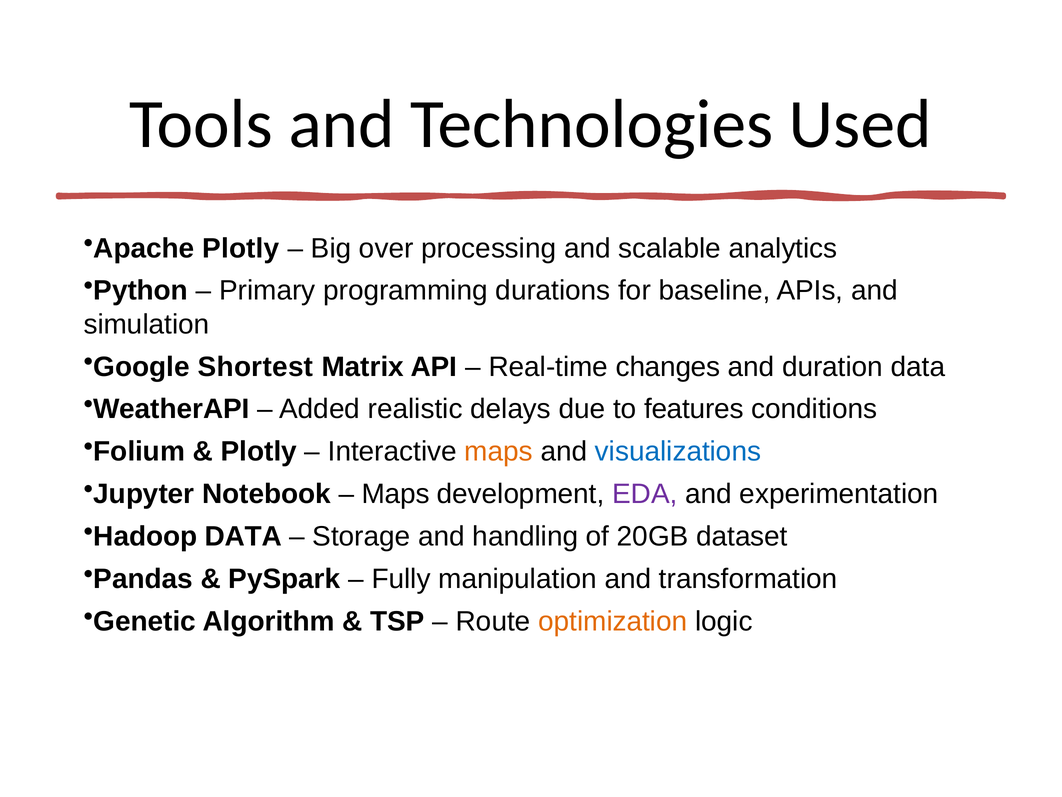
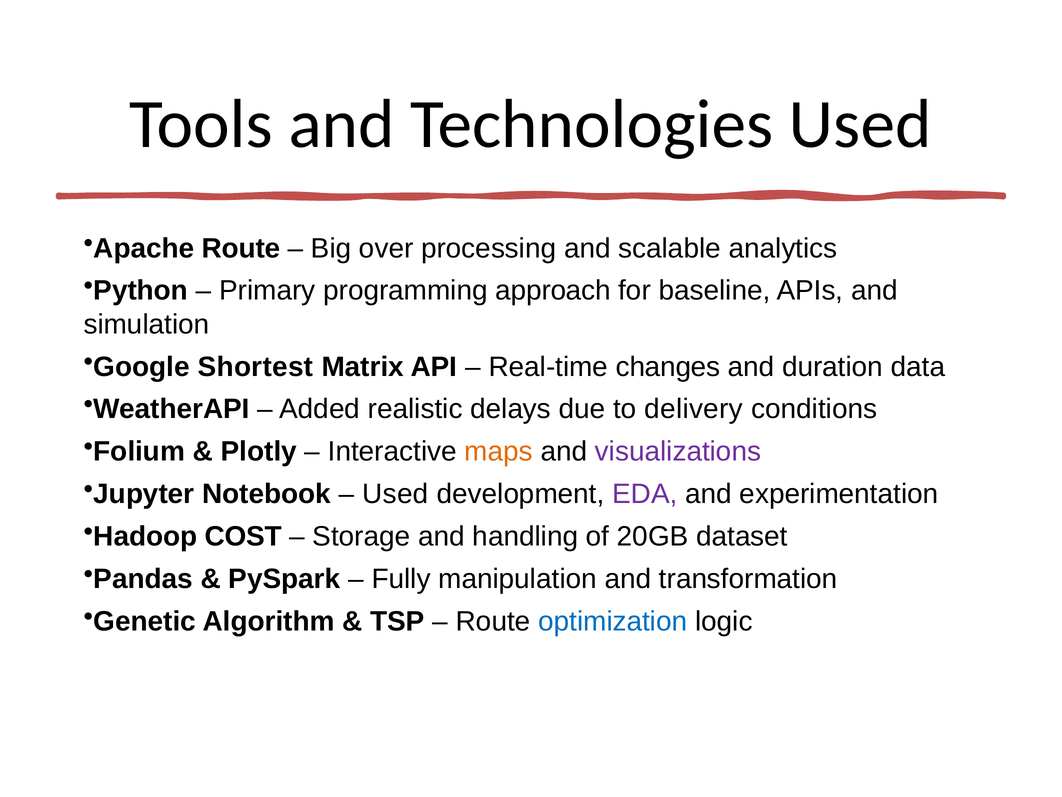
Apache Plotly: Plotly -> Route (241, 248)
durations: durations -> approach (553, 291)
features: features -> delivery (694, 409)
visualizations colour: blue -> purple (678, 451)
Maps: Maps -> Used (395, 494)
Hadoop DATA: DATA -> COST (243, 536)
optimization colour: orange -> blue (613, 621)
